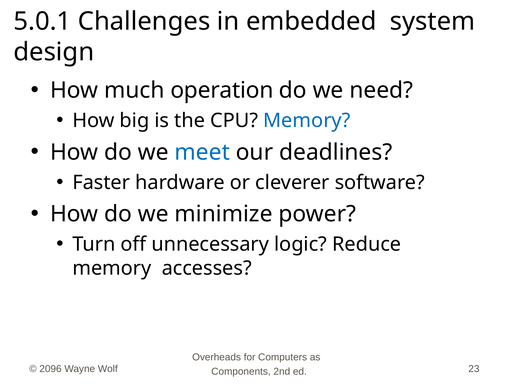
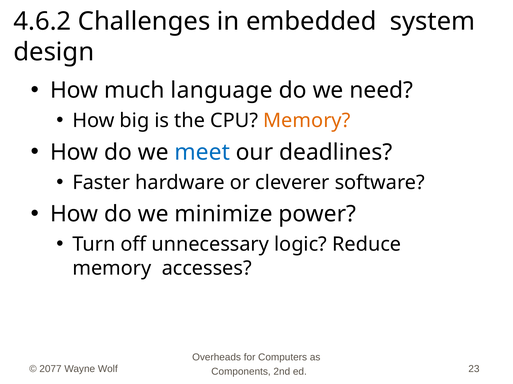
5.0.1: 5.0.1 -> 4.6.2 (42, 21)
operation: operation -> language (222, 91)
Memory colour: blue -> orange (307, 121)
2096: 2096 -> 2077 (50, 369)
